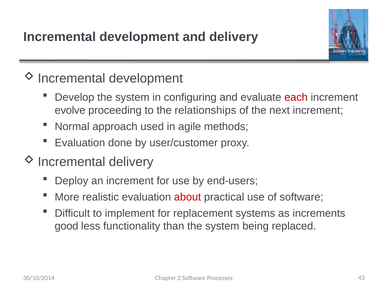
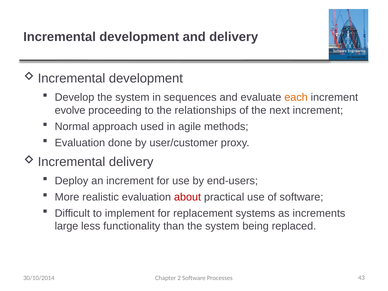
configuring: configuring -> sequences (190, 97)
each colour: red -> orange (296, 97)
good: good -> large (66, 226)
